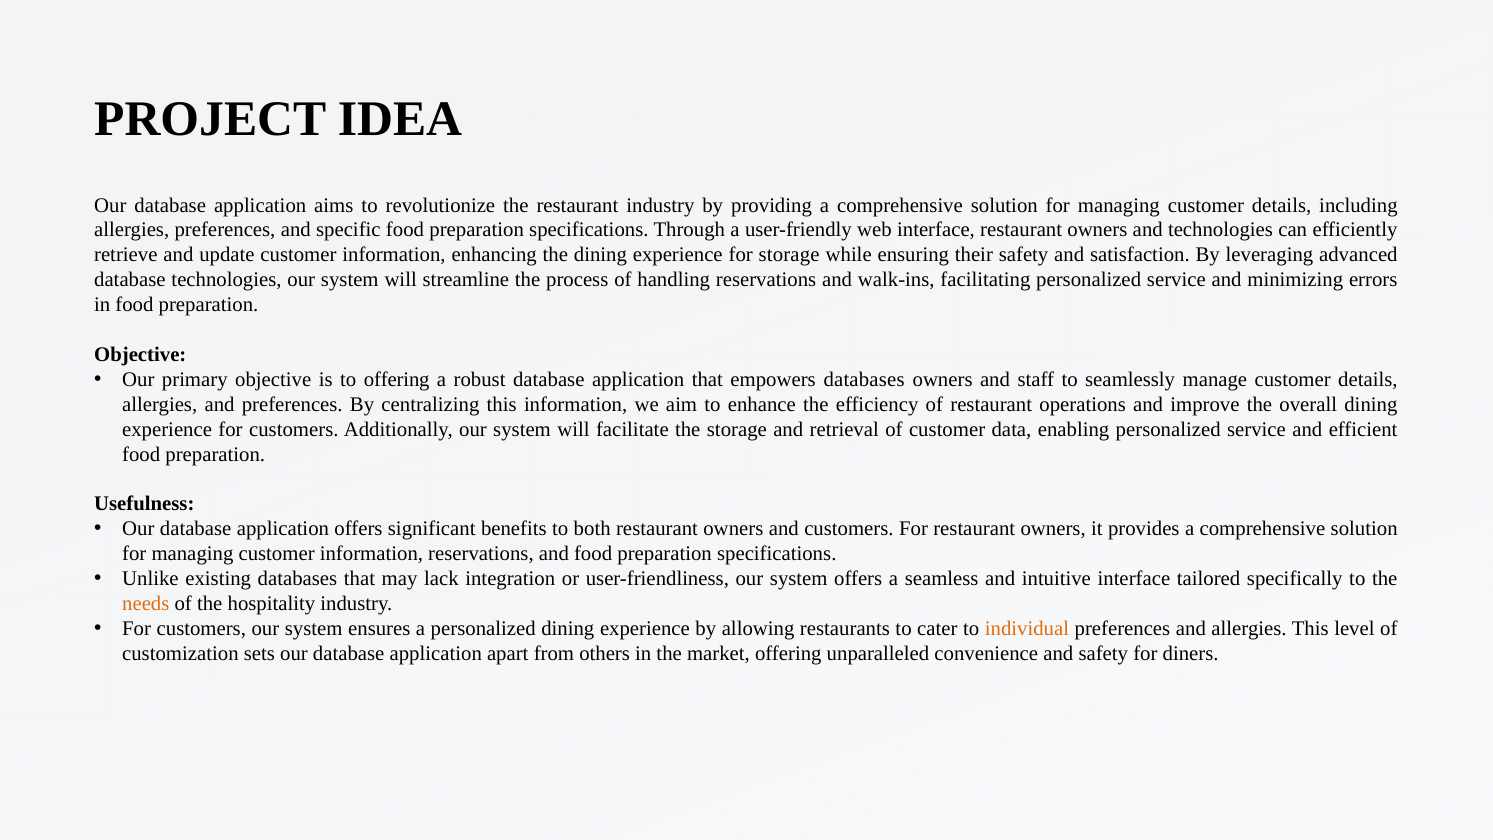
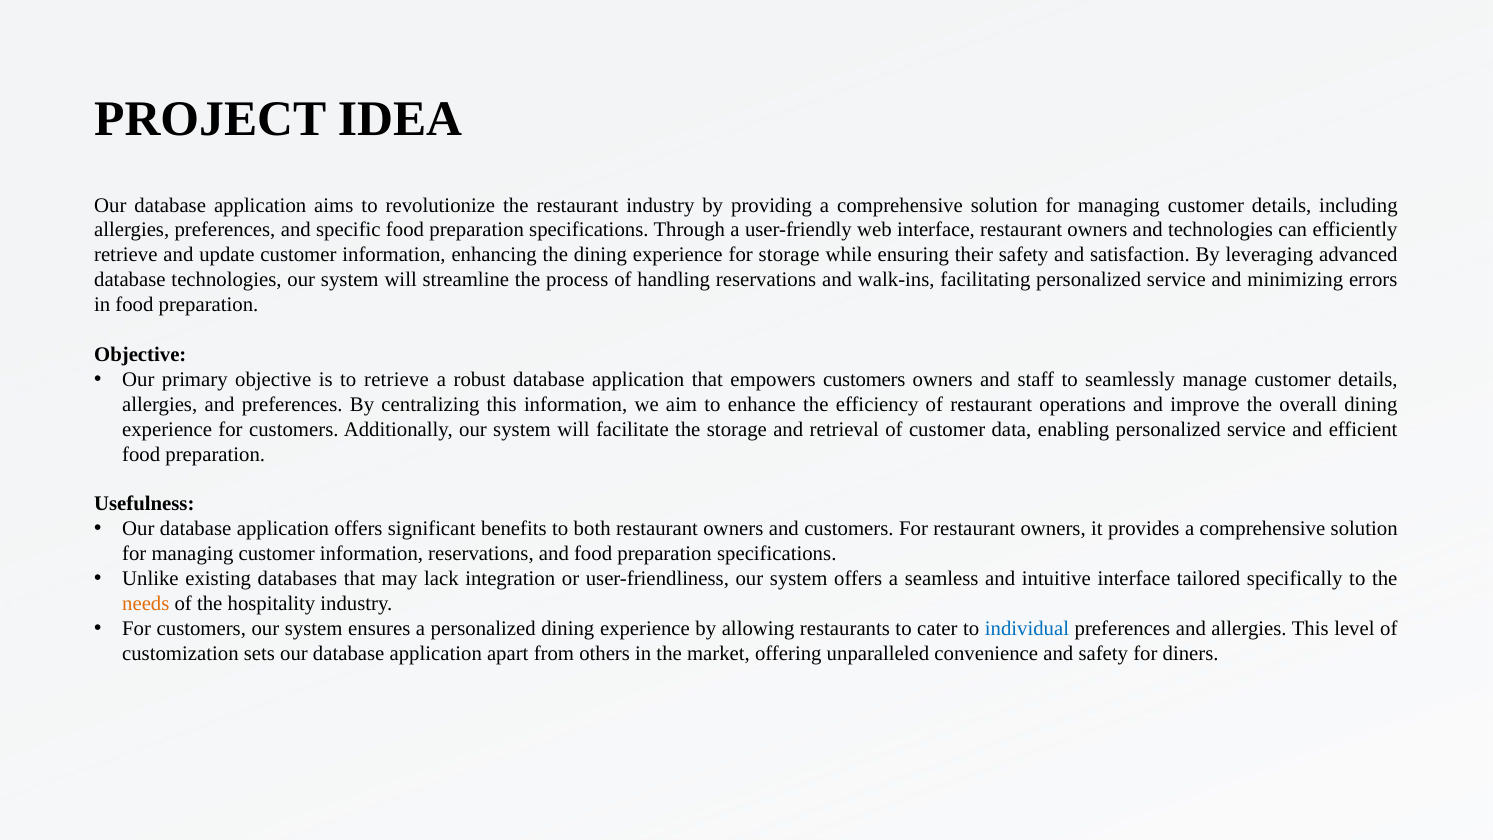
to offering: offering -> retrieve (397, 379)
empowers databases: databases -> customers (864, 379)
individual colour: orange -> blue (1027, 628)
